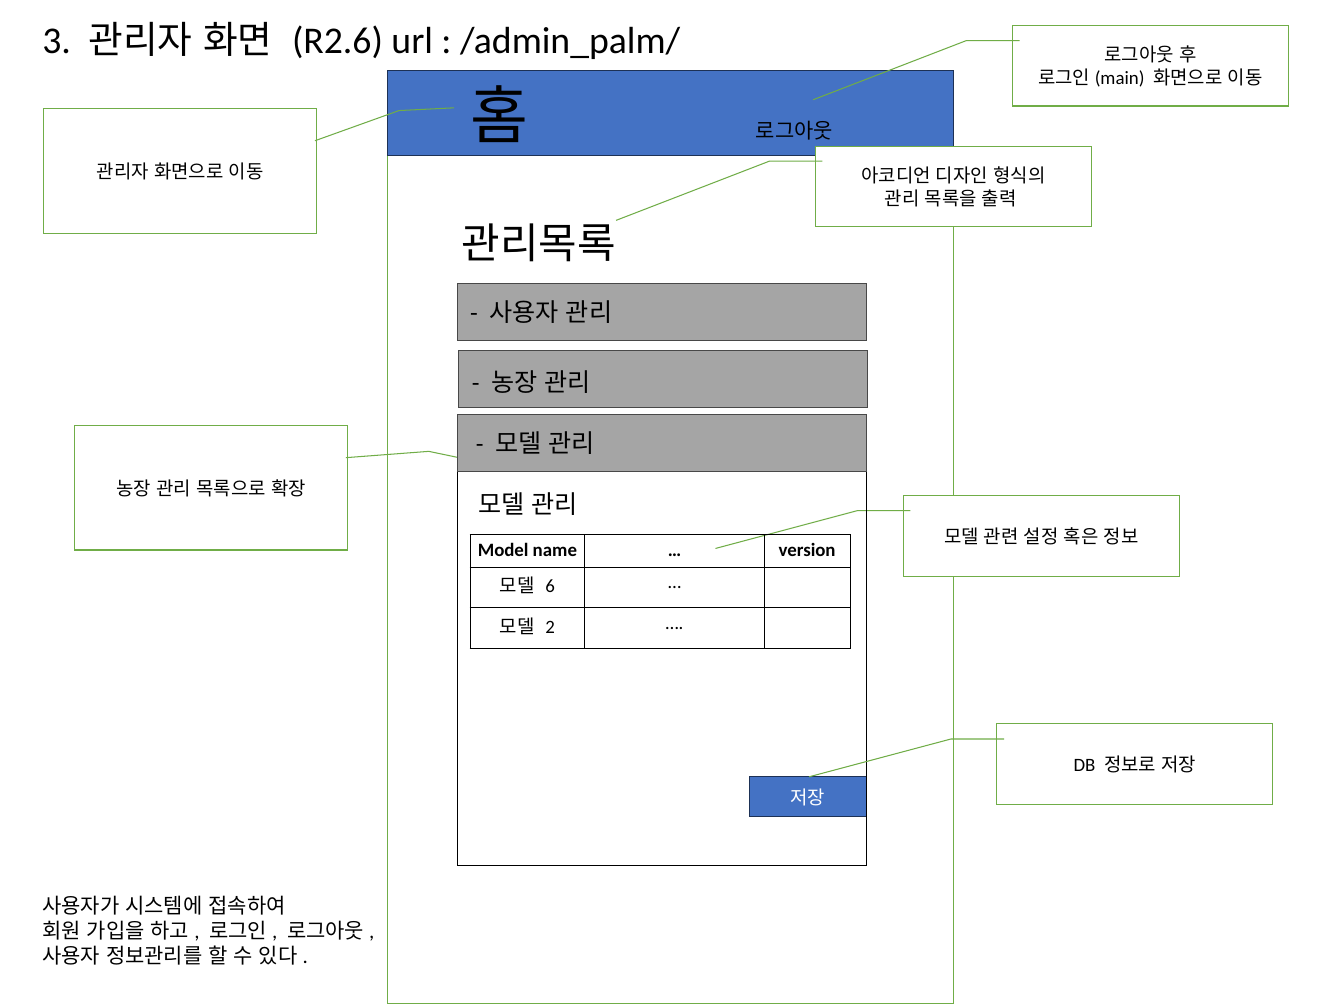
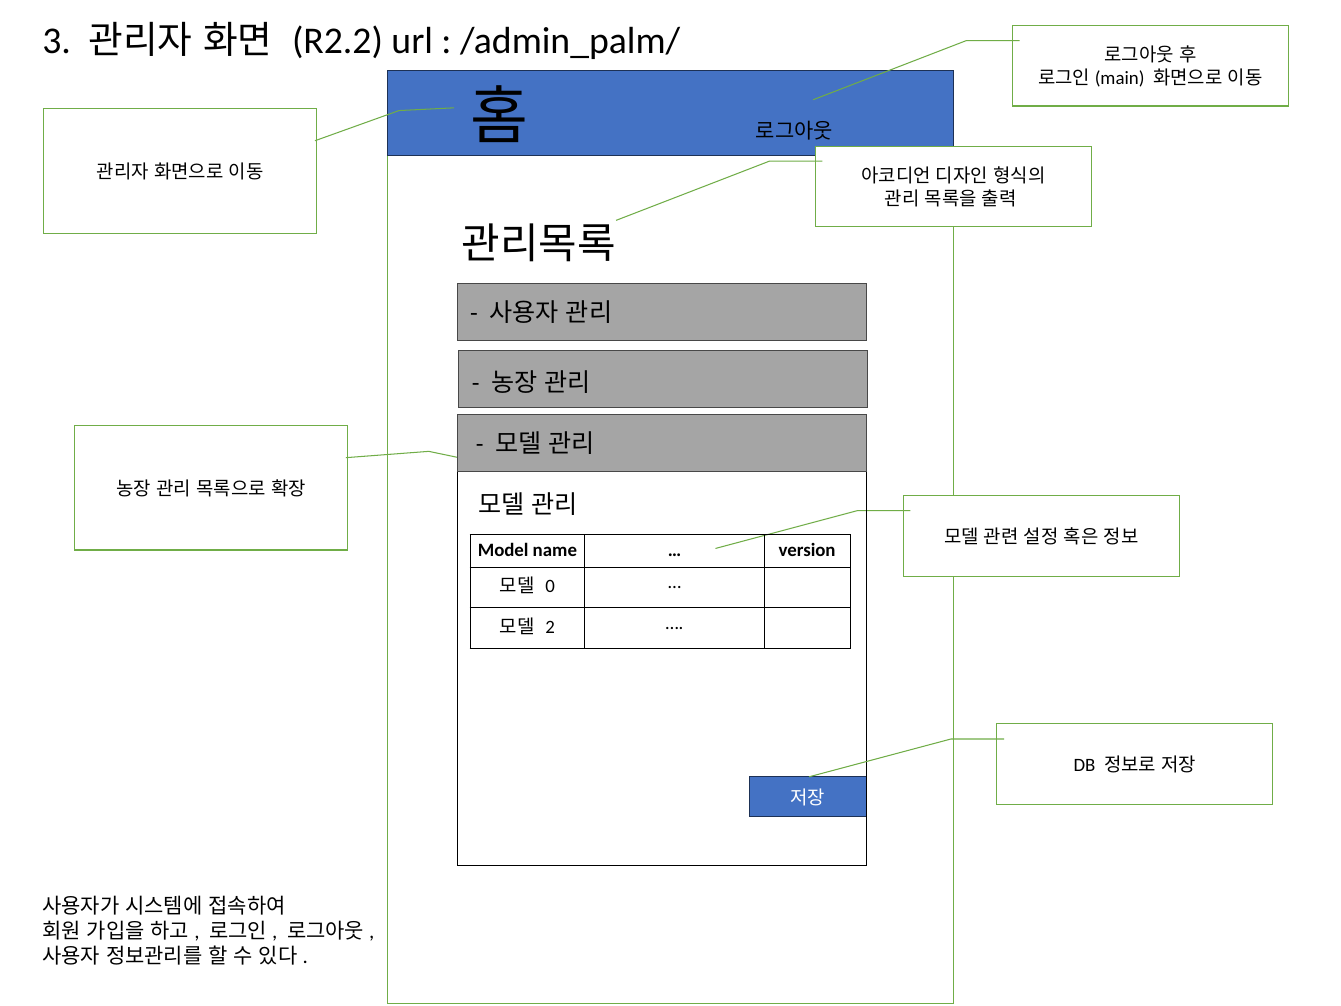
R2.6: R2.6 -> R2.2 (338, 41)
6: 6 -> 0 (550, 586)
